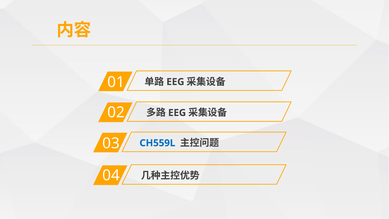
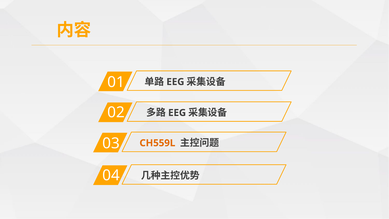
CH559L colour: blue -> orange (157, 143)
